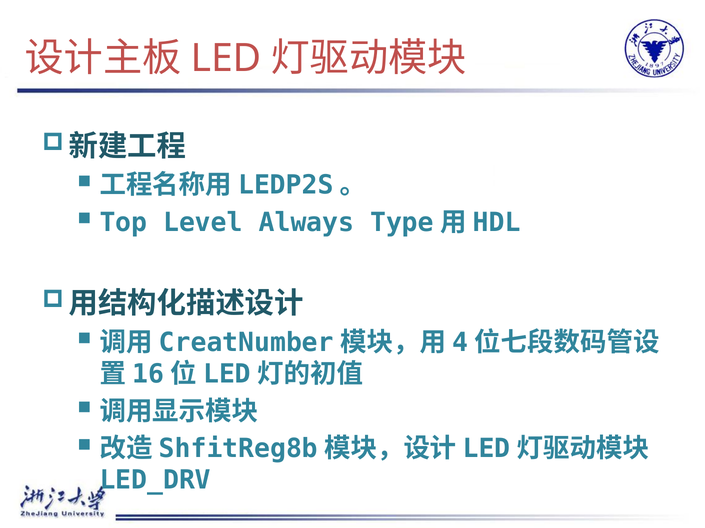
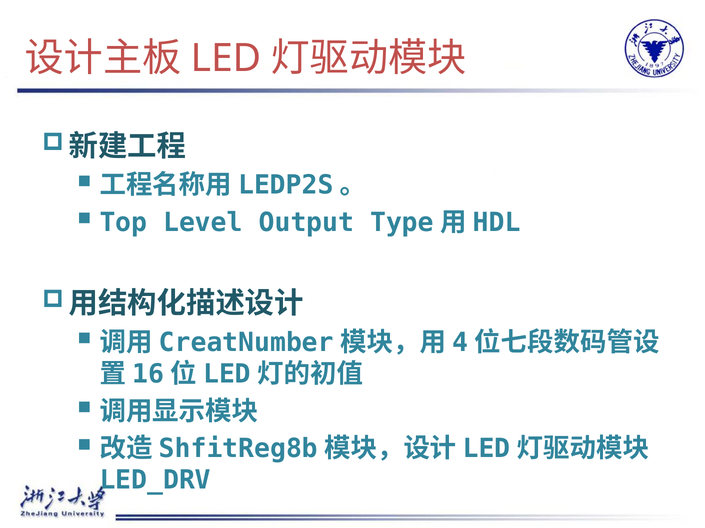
Always: Always -> Output (306, 223)
